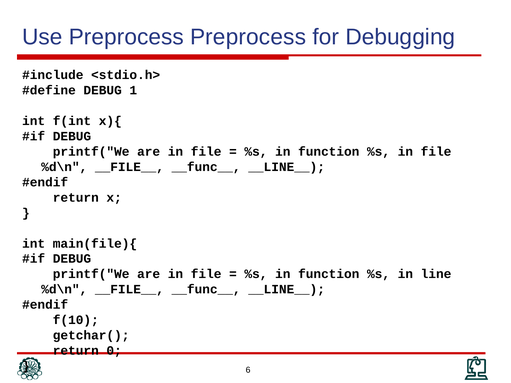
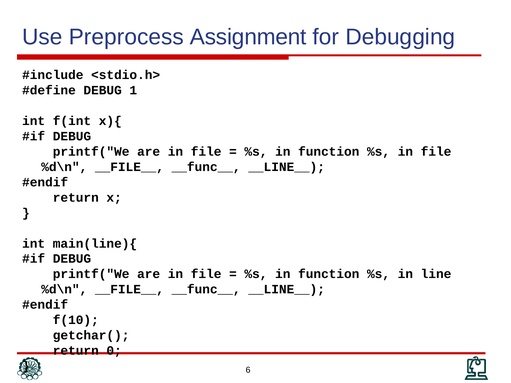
Preprocess Preprocess: Preprocess -> Assignment (248, 37)
main(file){: main(file){ -> main(line){ (95, 244)
